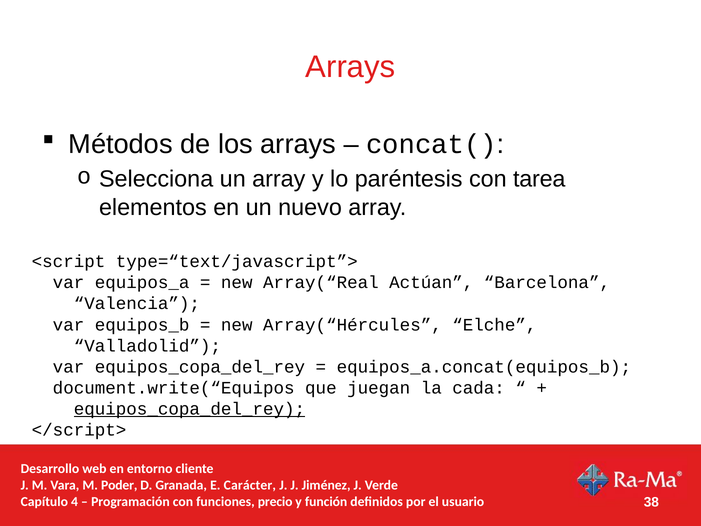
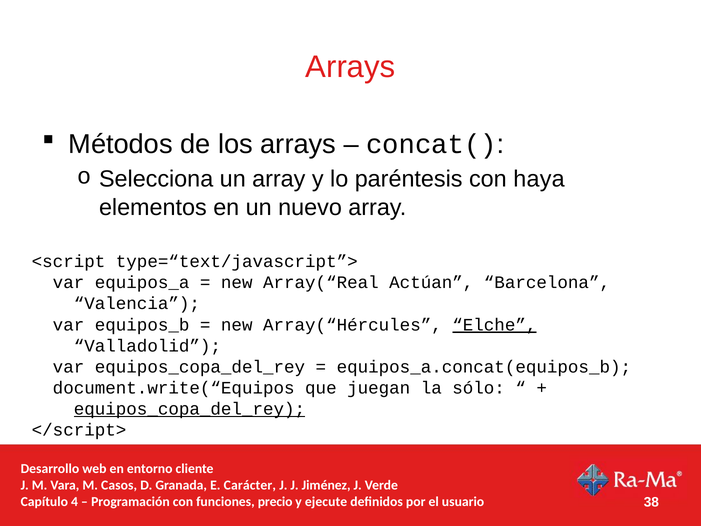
tarea: tarea -> haya (539, 179)
Elche underline: none -> present (494, 325)
cada: cada -> sólo (479, 388)
Poder: Poder -> Casos (119, 485)
función: función -> ejecute (326, 501)
